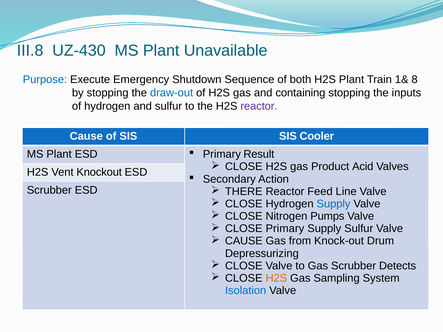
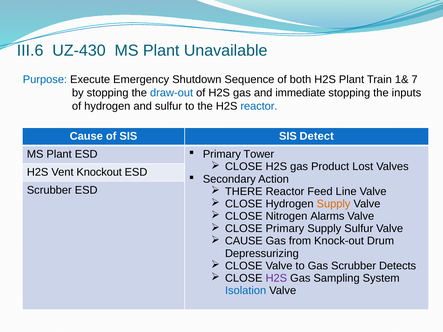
III.8: III.8 -> III.6 (30, 51)
8: 8 -> 7 (415, 80)
containing: containing -> immediate (300, 93)
reactor colour: purple -> blue (259, 106)
Cooler: Cooler -> Detect (317, 136)
Result: Result -> Tower (259, 154)
Acid: Acid -> Lost (363, 167)
Supply colour: blue -> orange (334, 204)
Pumps: Pumps -> Alarms (327, 216)
H2S colour: orange -> purple (276, 278)
